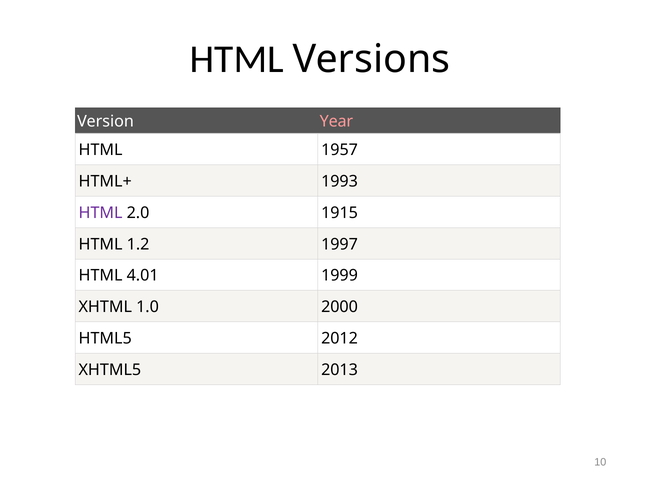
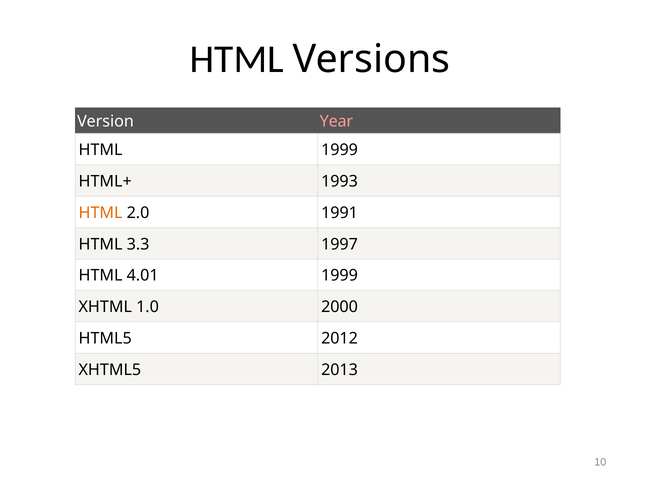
HTML 1957: 1957 -> 1999 (340, 150)
HTML colour: purple -> orange (101, 213)
1915: 1915 -> 1991 (340, 213)
1.2: 1.2 -> 3.3 (138, 244)
